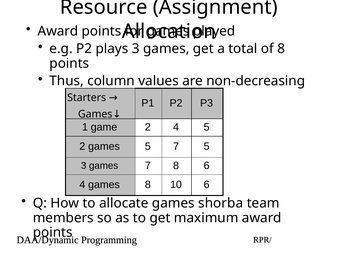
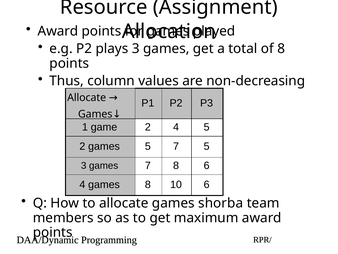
Starters: Starters -> Allocate (87, 98)
